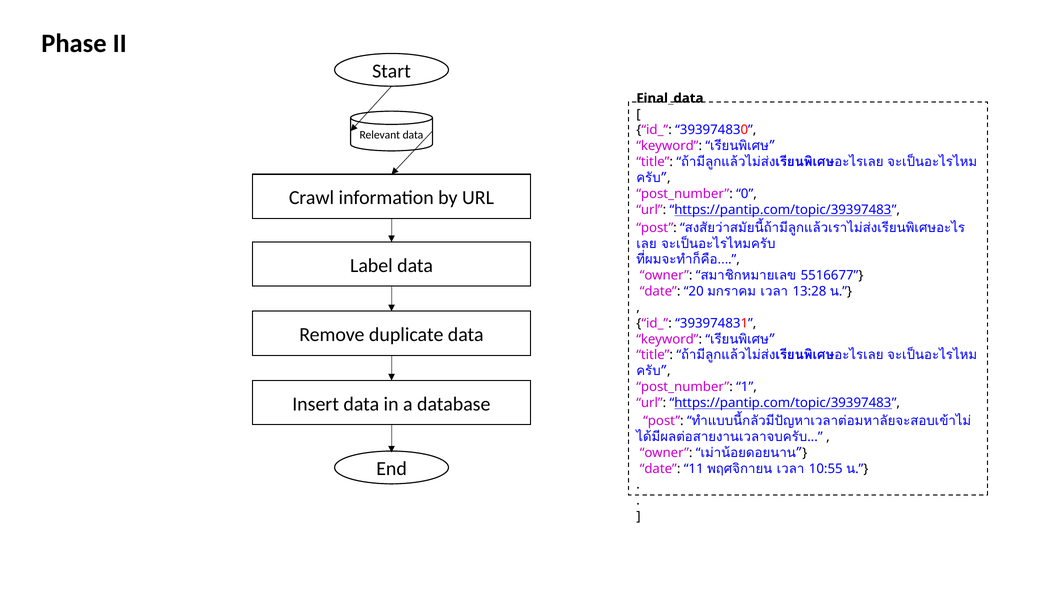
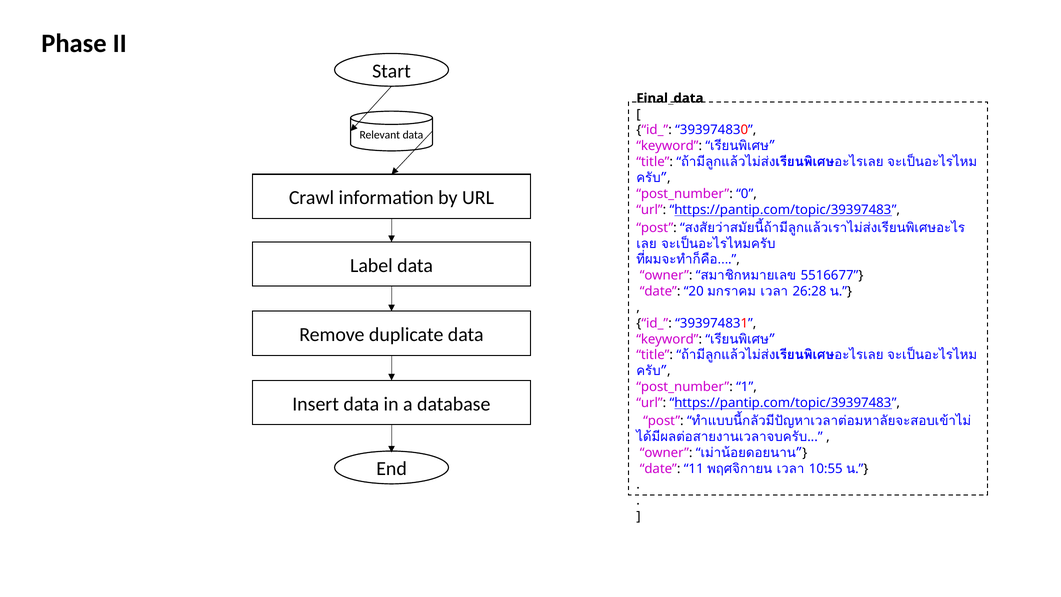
13:28: 13:28 -> 26:28 (809, 291)
